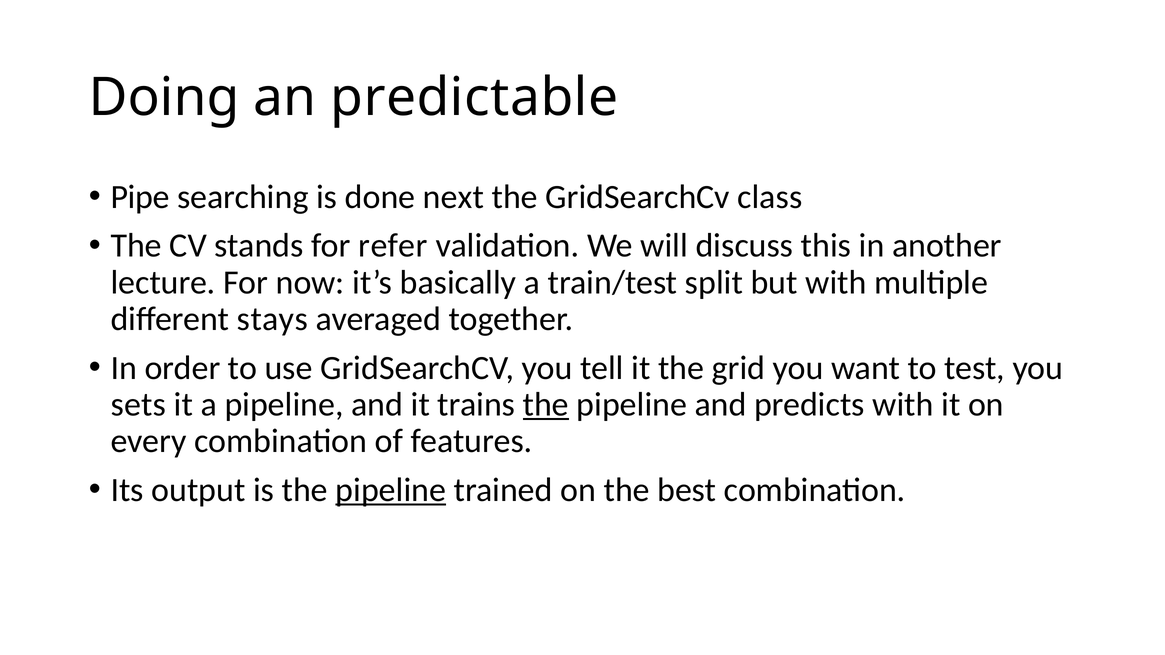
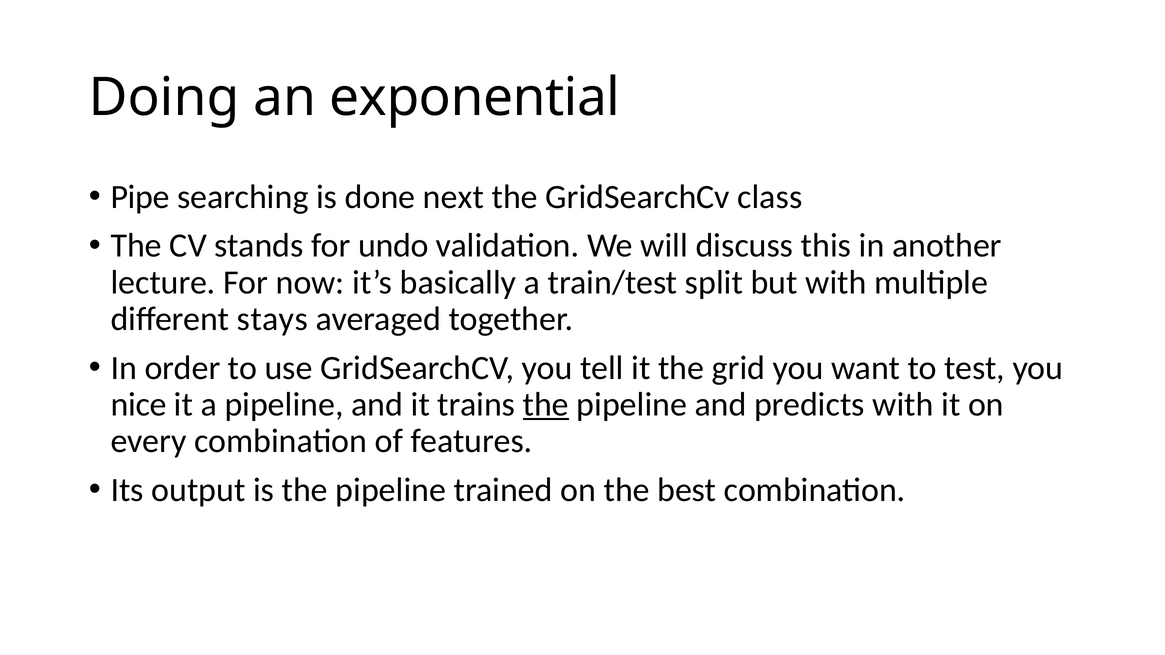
predictable: predictable -> exponential (475, 98)
refer: refer -> undo (393, 246)
sets: sets -> nice (139, 405)
pipeline underline: present -> none (391, 490)
